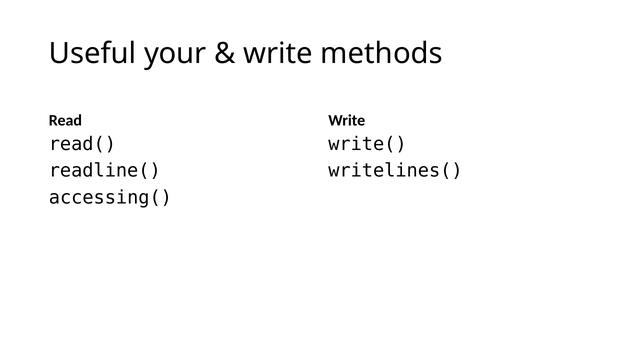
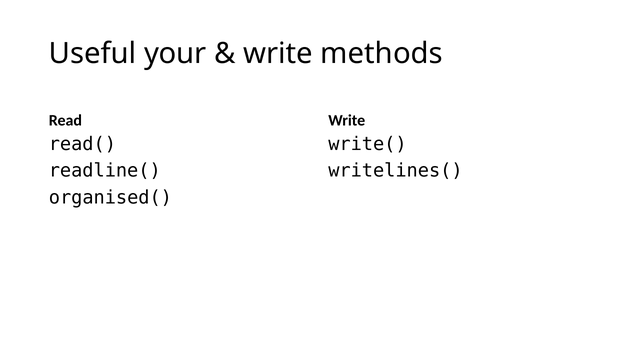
accessing(: accessing( -> organised( (110, 197)
